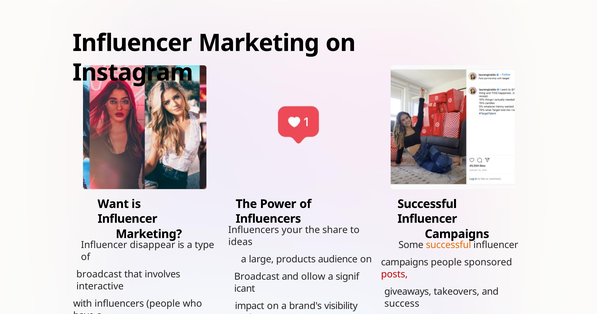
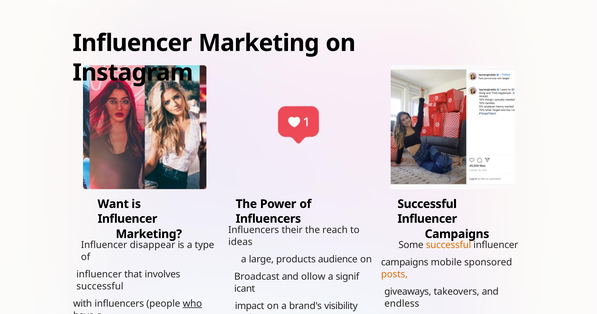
your: your -> their (292, 230)
share: share -> reach (335, 230)
campaigns people: people -> mobile (446, 262)
broadcast: broadcast -> influencer (99, 274)
posts colour: red -> orange (394, 274)
interactive: interactive -> successful (100, 286)
who underline: none -> present (192, 303)
success: success -> endless (402, 303)
